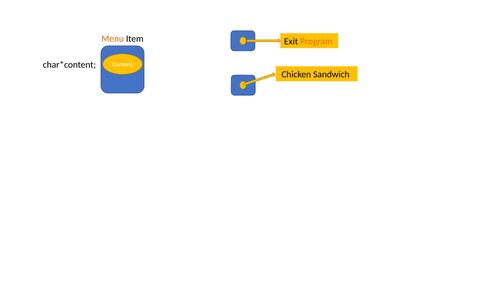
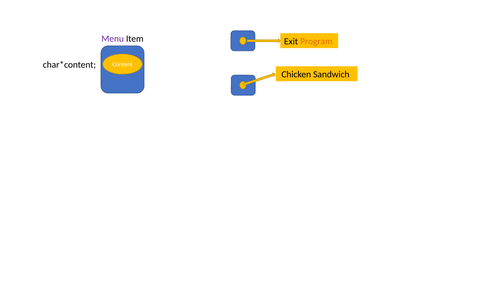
Menu colour: orange -> purple (113, 39)
